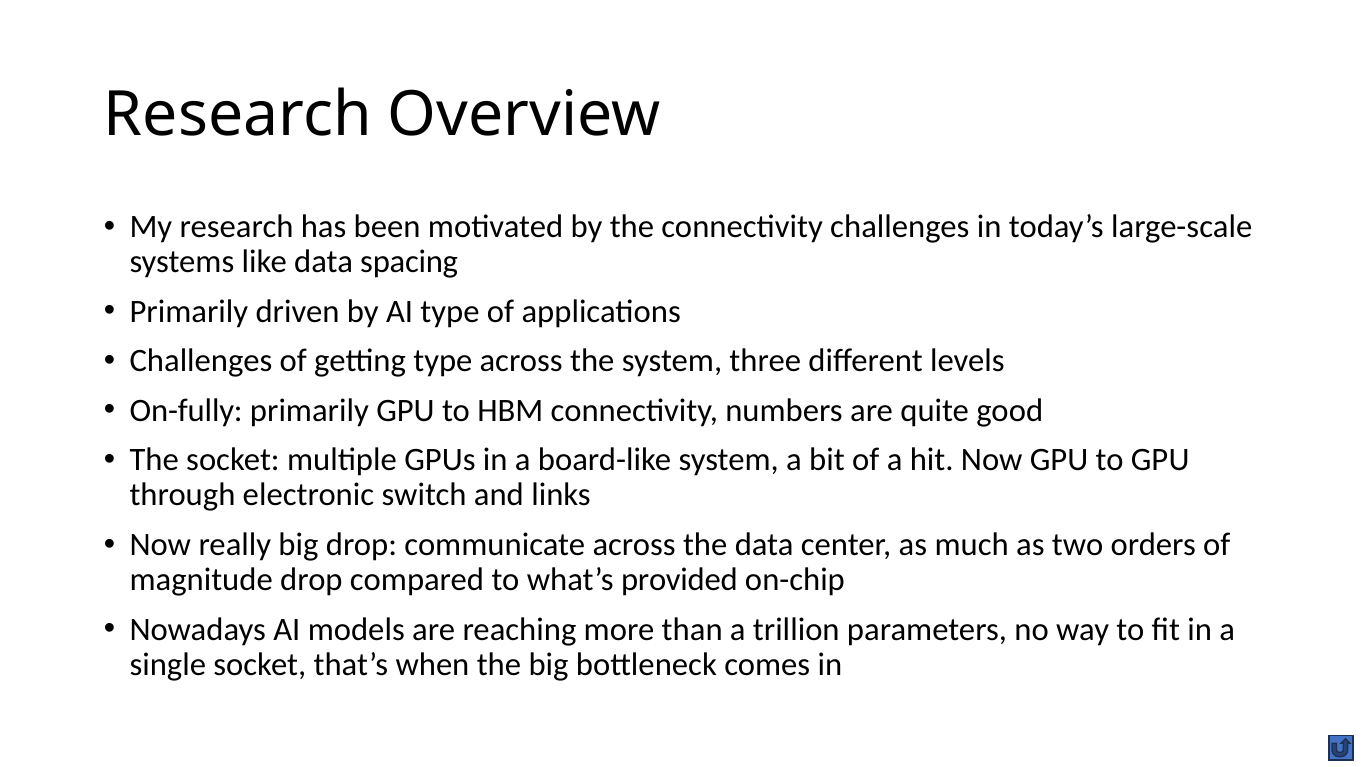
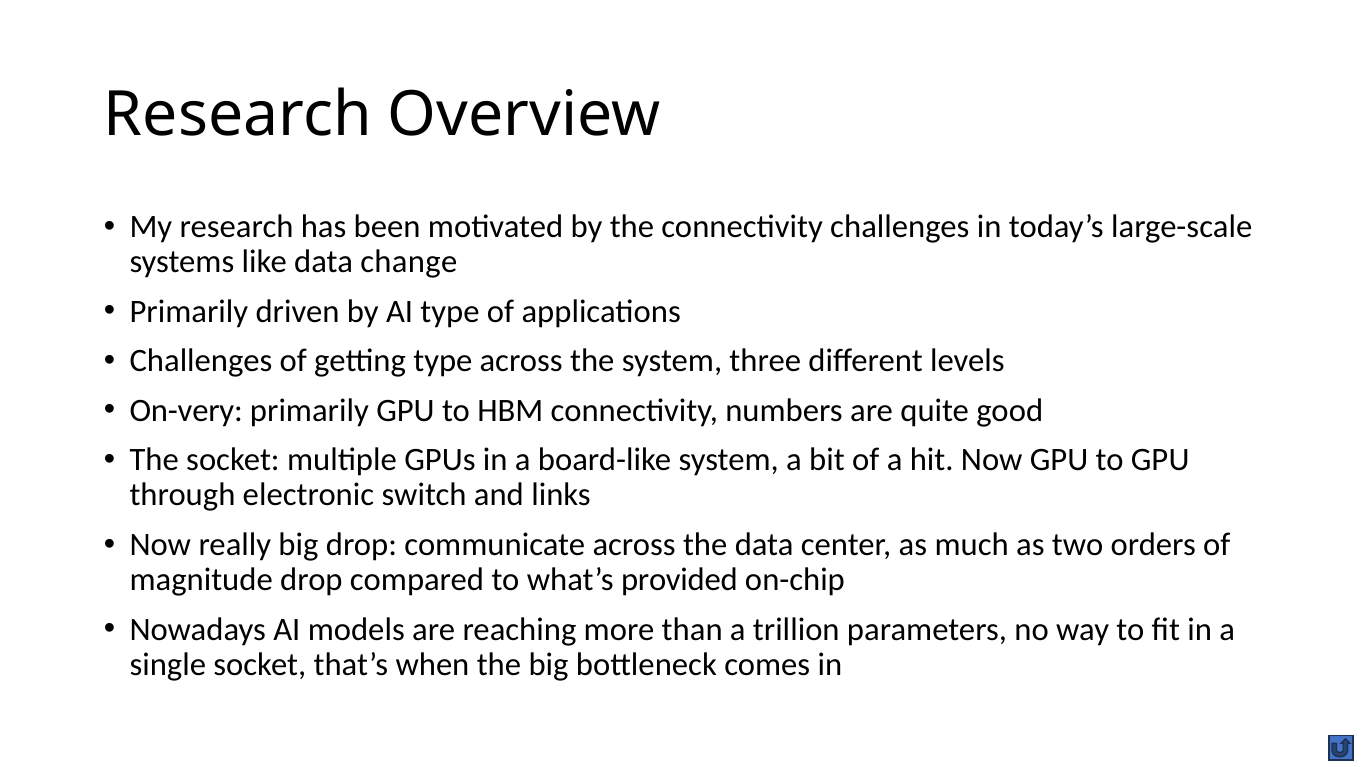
spacing: spacing -> change (409, 262)
On-fully: On-fully -> On-very (186, 411)
